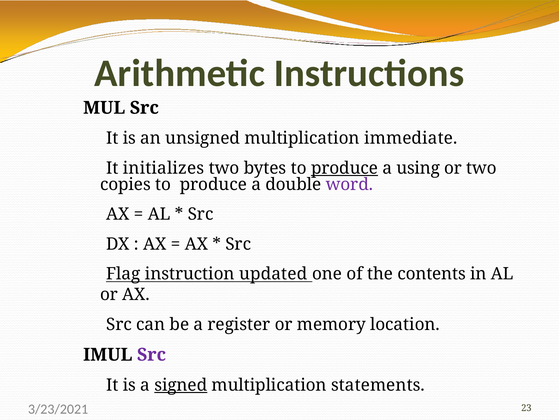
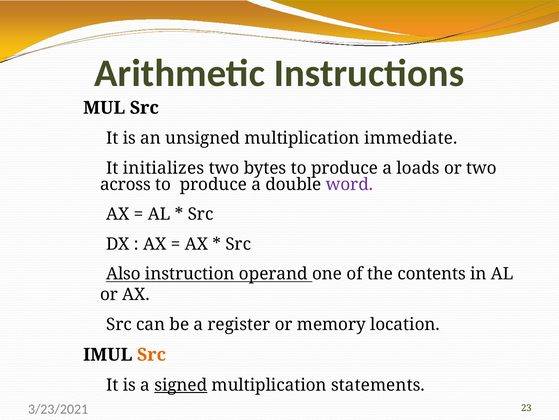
produce underline: present -> none (345, 168)
using: using -> loads (418, 168)
copies: copies -> across (125, 184)
Flag: Flag -> Also (123, 273)
updated: updated -> operand (273, 273)
Src colour: purple -> orange (151, 354)
